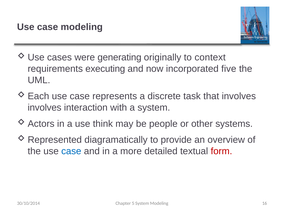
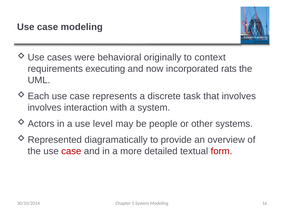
generating: generating -> behavioral (119, 57)
five: five -> rats (229, 69)
think: think -> level (103, 124)
case colour: blue -> red (71, 151)
